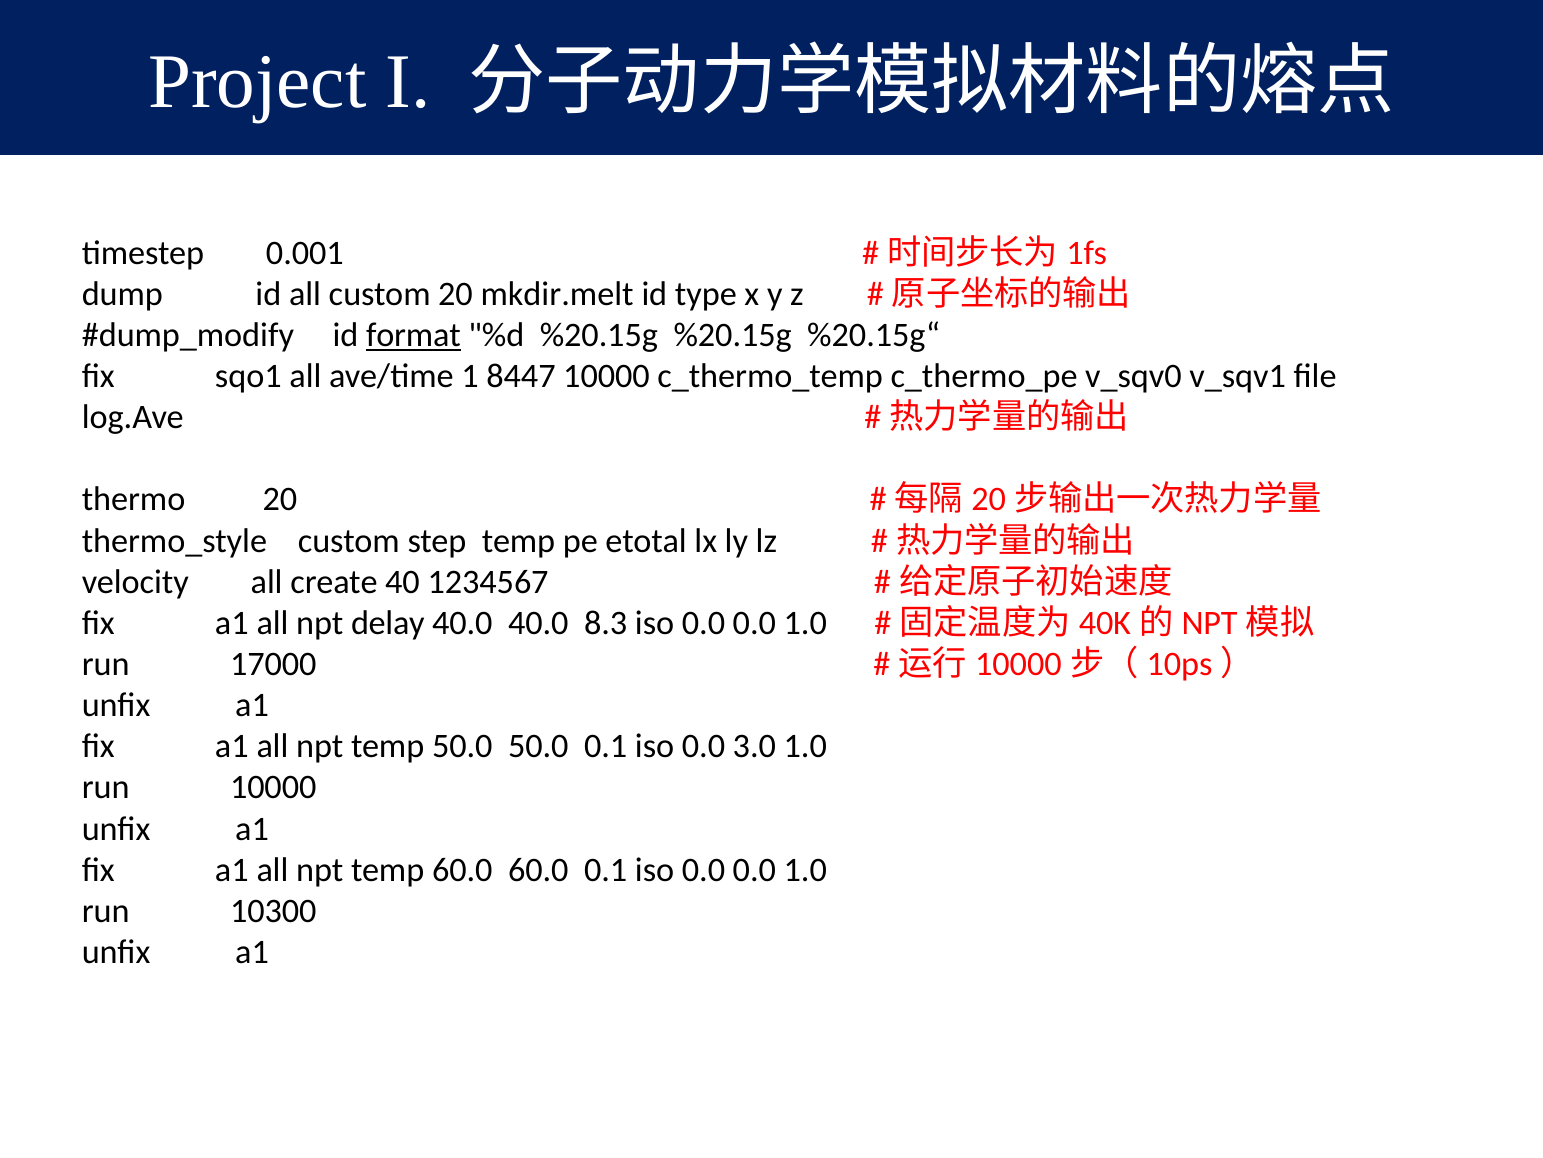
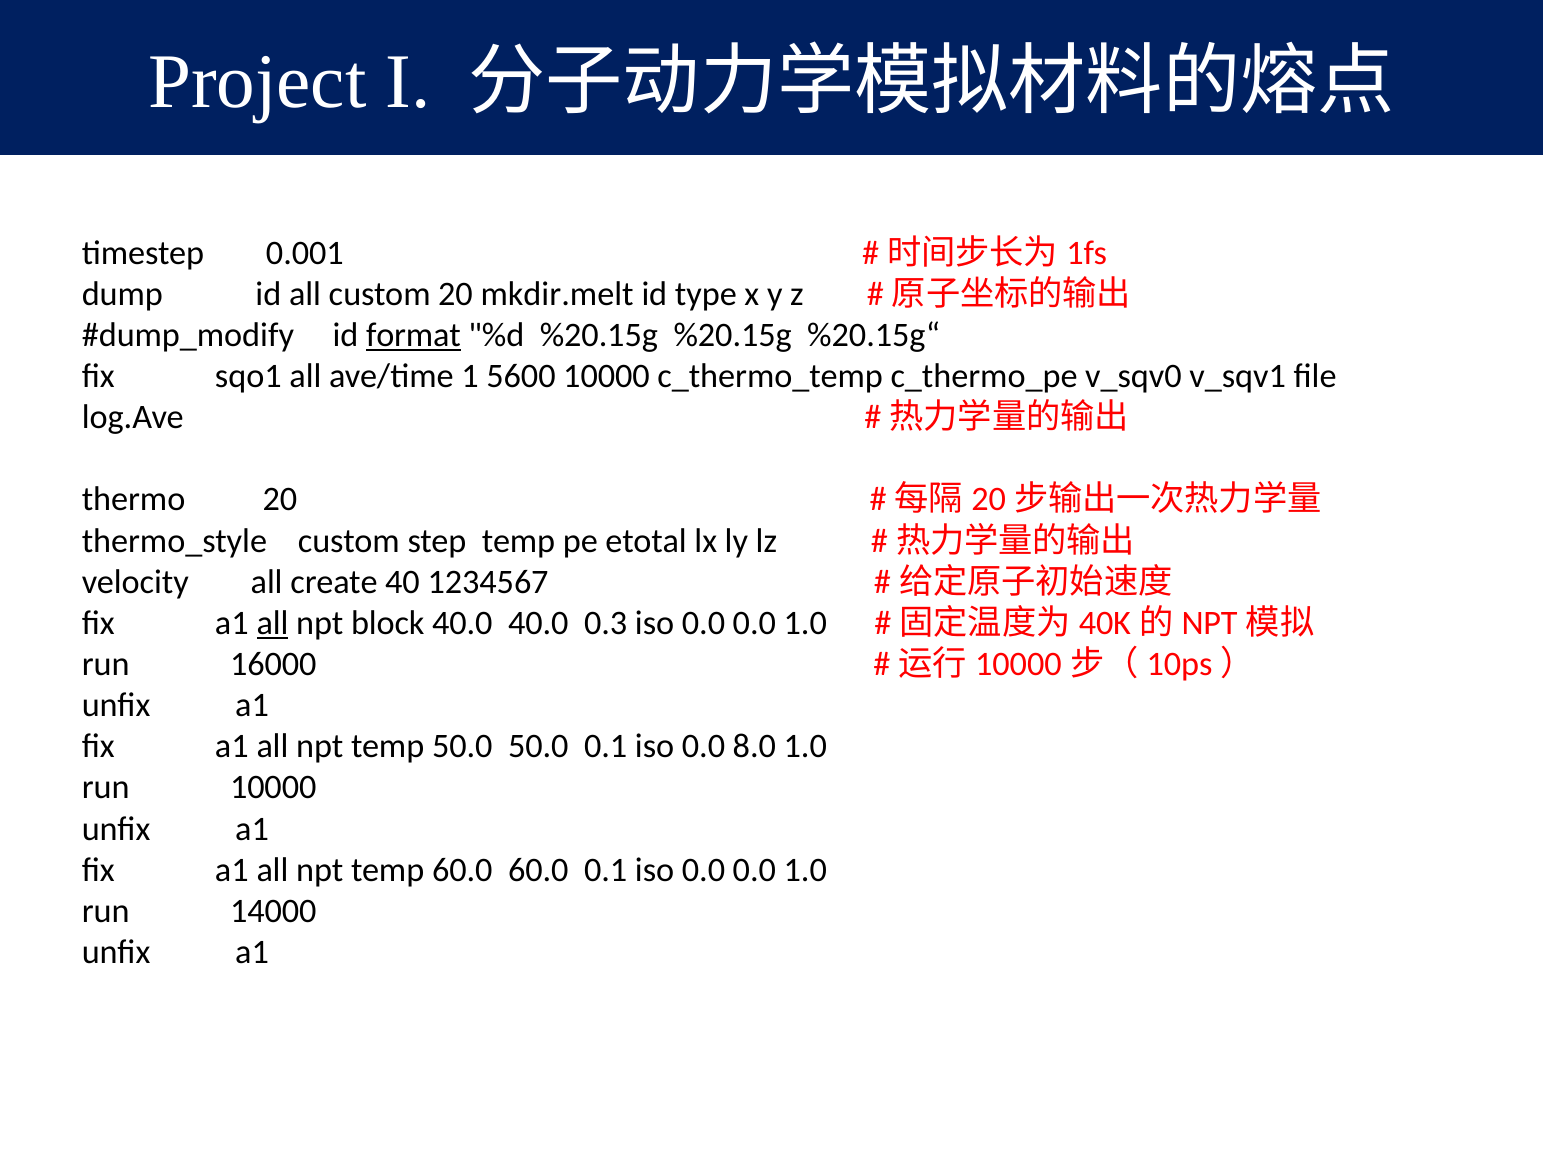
8447: 8447 -> 5600 (521, 376)
all underline: none -> present (273, 623)
delay: delay -> block (388, 623)
8.3: 8.3 -> 0.3 (606, 623)
17000: 17000 -> 16000 (273, 664)
3.0: 3.0 -> 8.0 (754, 746)
10300: 10300 -> 14000 (273, 911)
